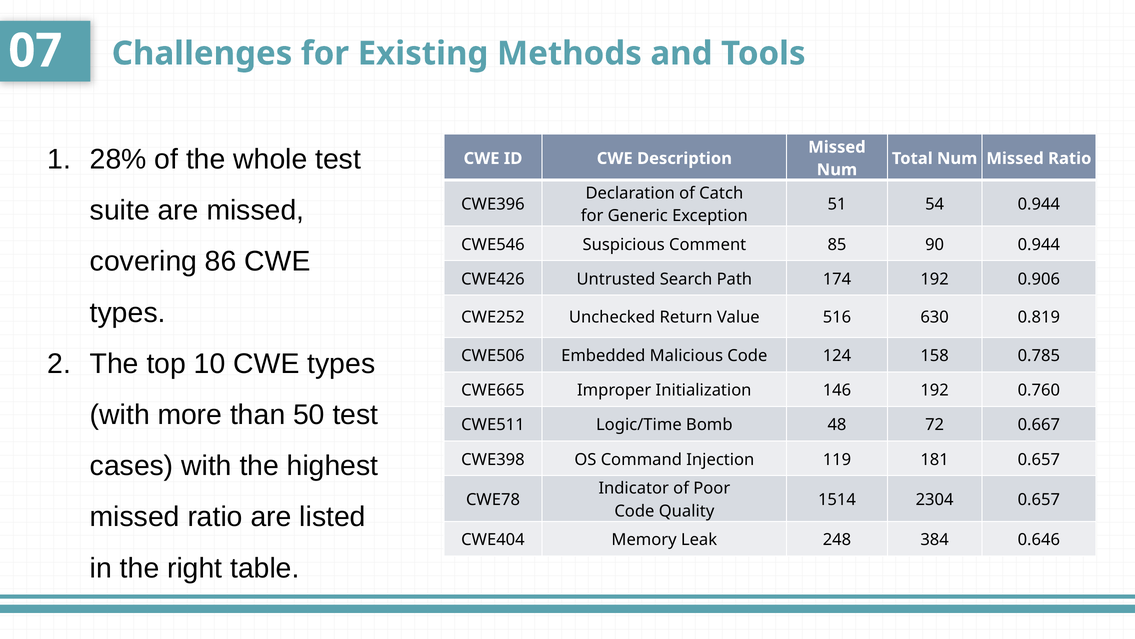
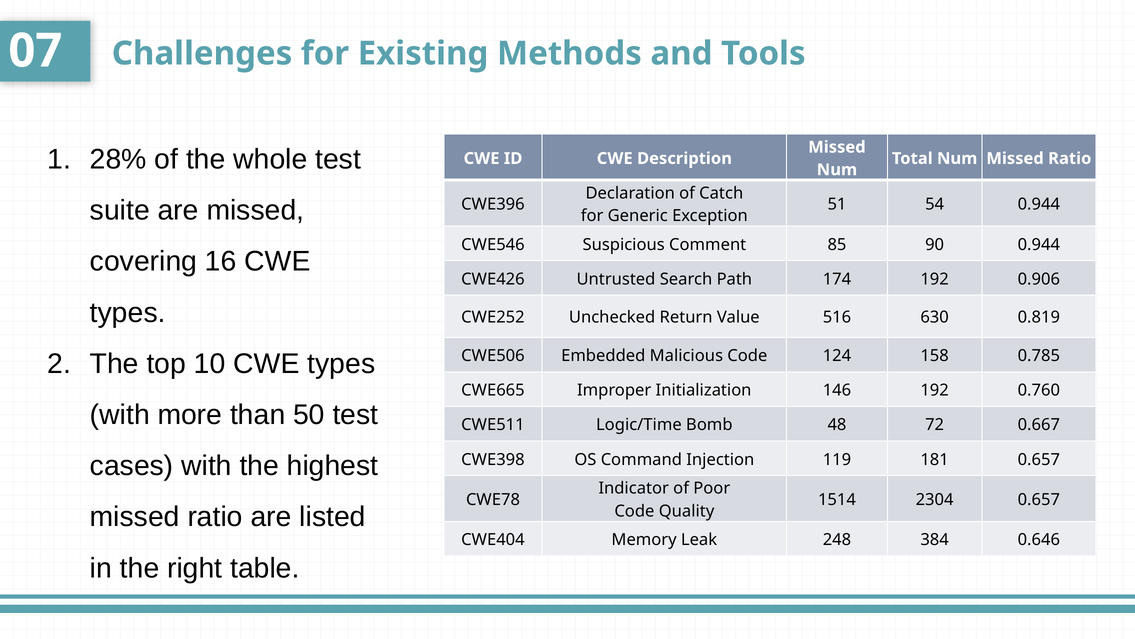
86: 86 -> 16 (221, 261)
